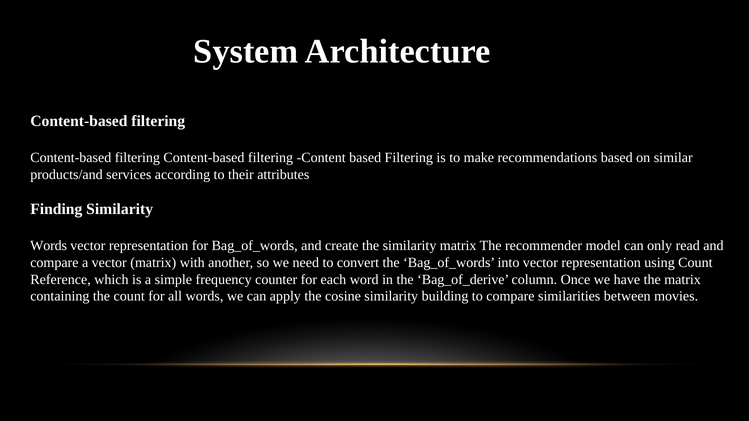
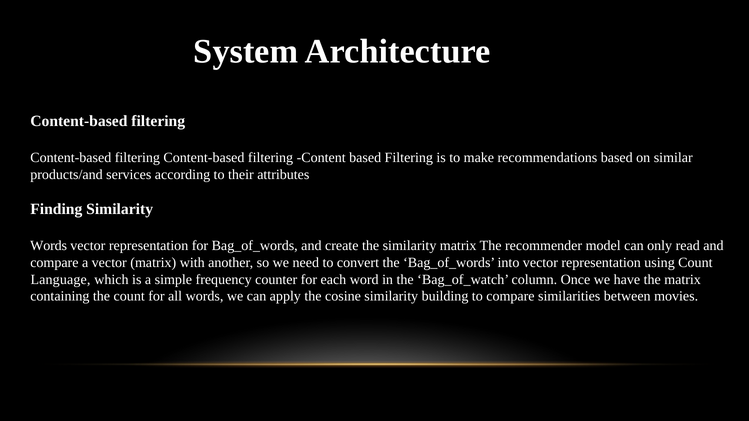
Reference: Reference -> Language (60, 280)
Bag_of_derive: Bag_of_derive -> Bag_of_watch (463, 280)
